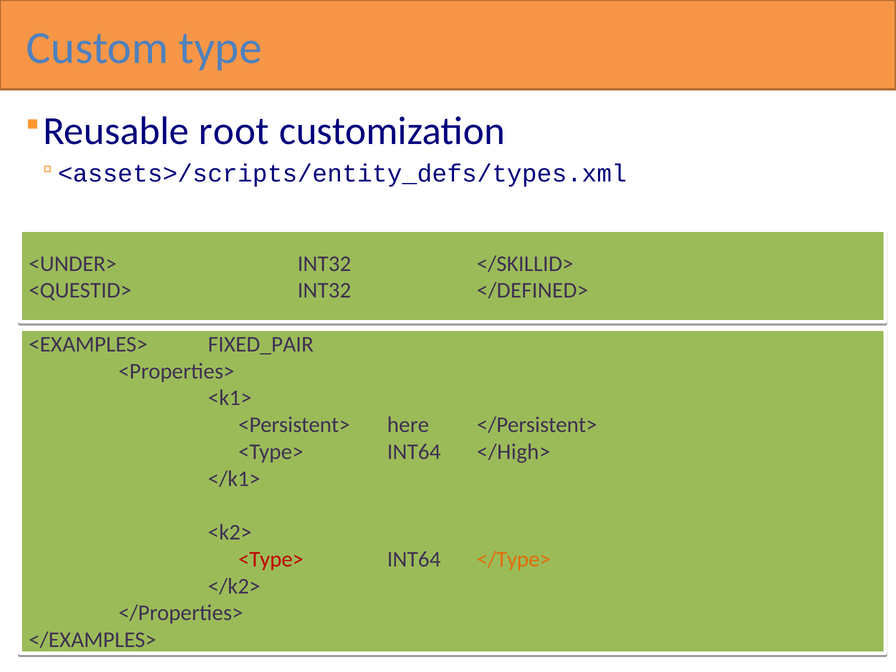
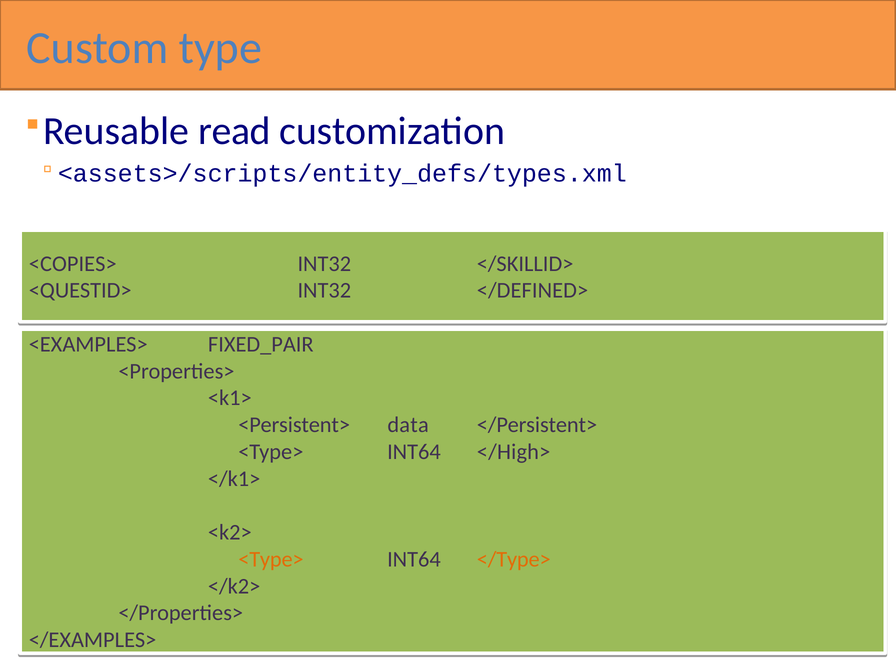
root: root -> read (234, 131)
<UNDER>: <UNDER> -> <COPIES> (73, 264)
here: here -> data (408, 425)
<Type> colour: red -> orange (271, 559)
